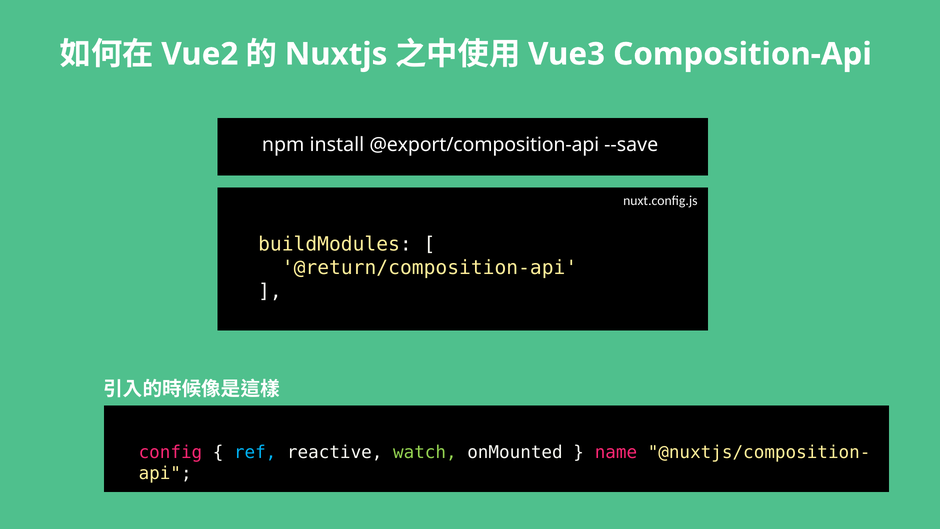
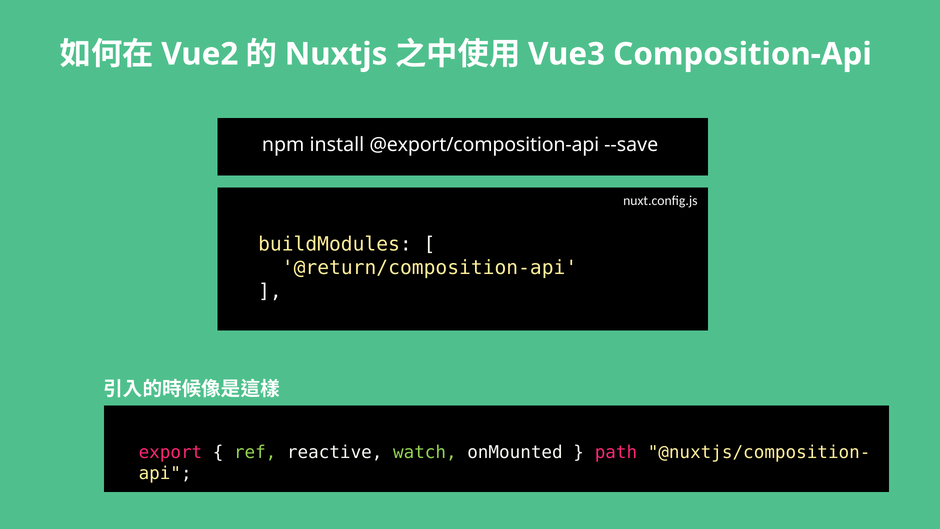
config: config -> export (170, 452)
ref colour: light blue -> light green (255, 452)
name: name -> path (616, 452)
